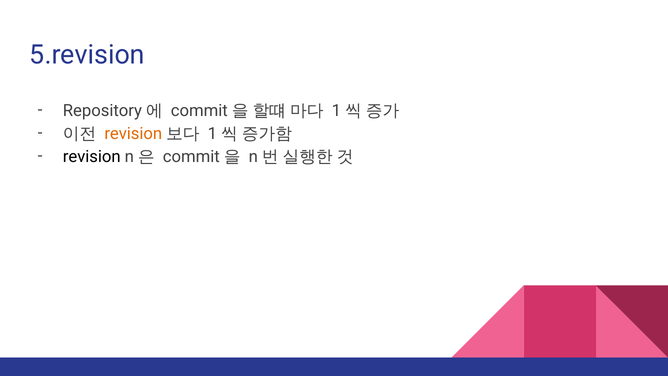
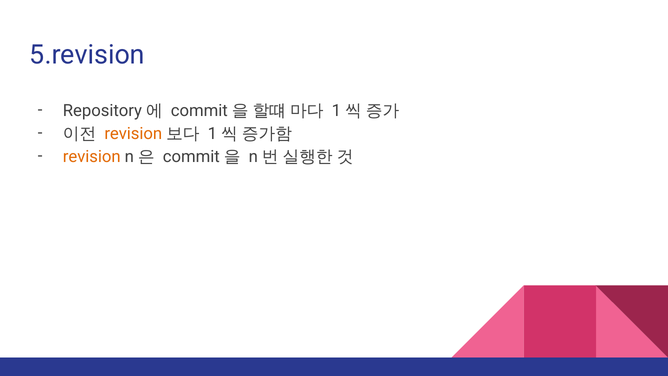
revision colour: black -> orange (92, 157)
